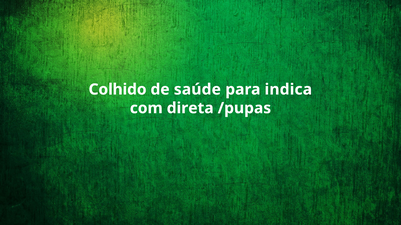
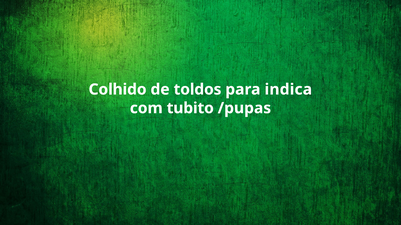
saúde: saúde -> toldos (198, 90)
direta: direta -> tubito (190, 108)
